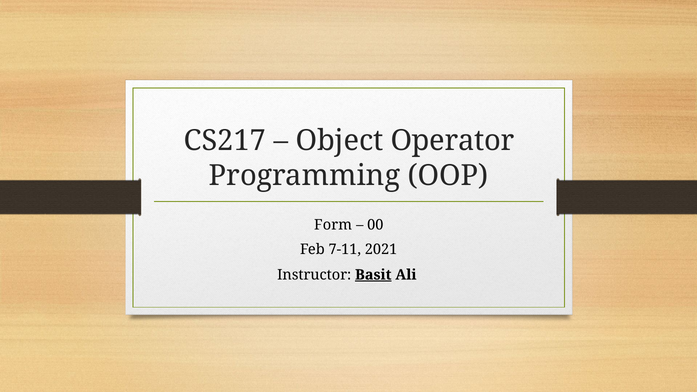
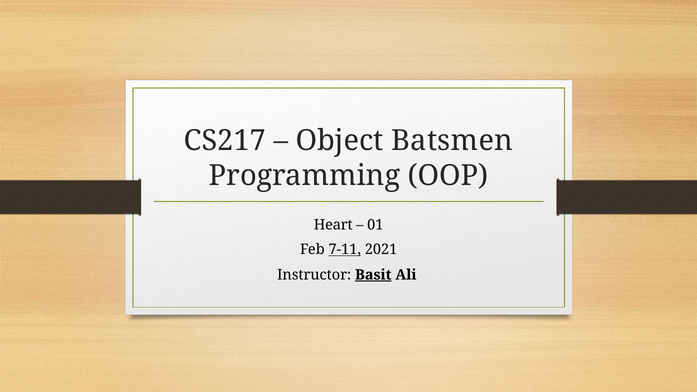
Operator: Operator -> Batsmen (452, 141)
Form: Form -> Heart (333, 225)
00: 00 -> 01 (375, 225)
7-11 underline: none -> present (345, 250)
